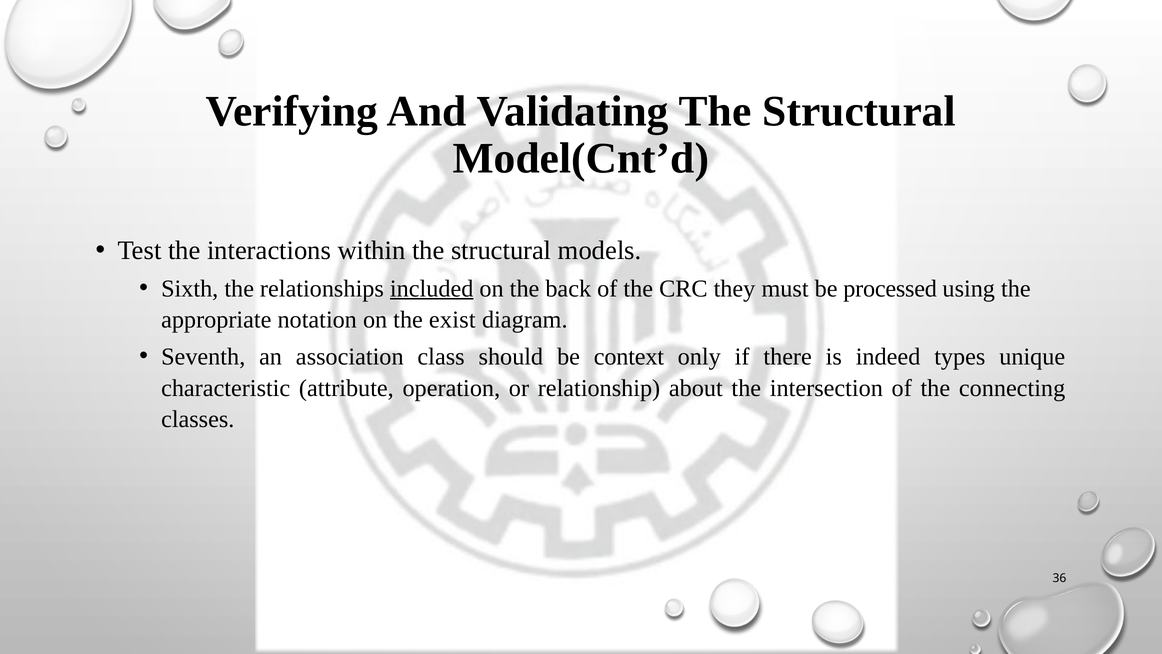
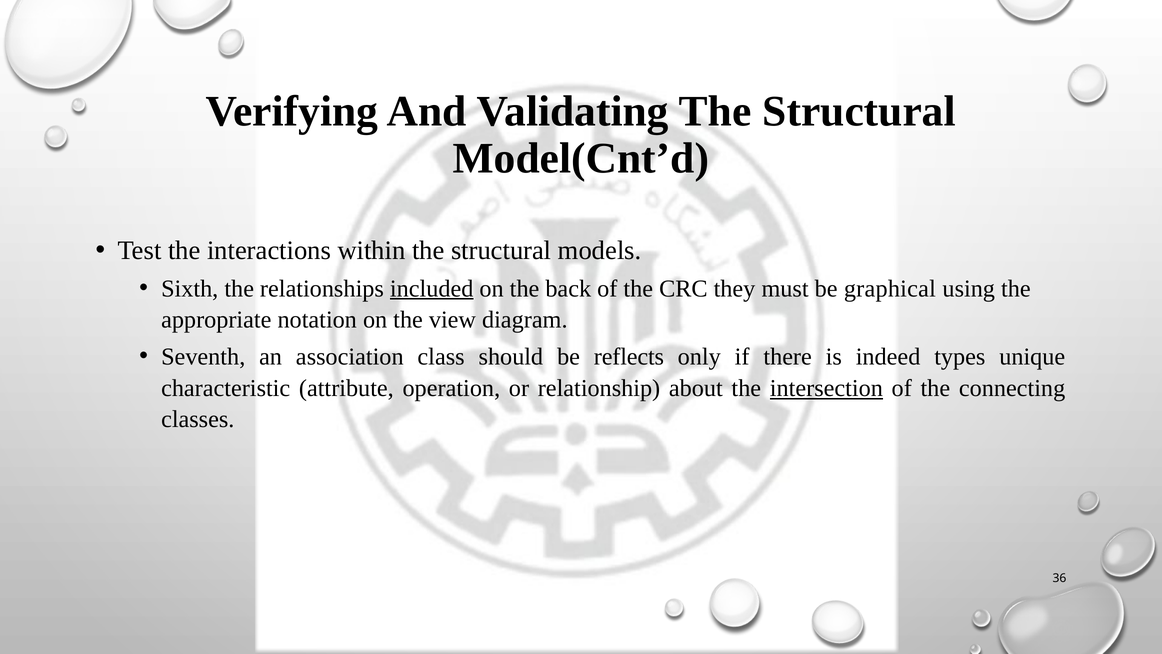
processed: processed -> graphical (890, 288)
exist: exist -> view (452, 320)
context: context -> reflects (629, 357)
intersection underline: none -> present (826, 388)
